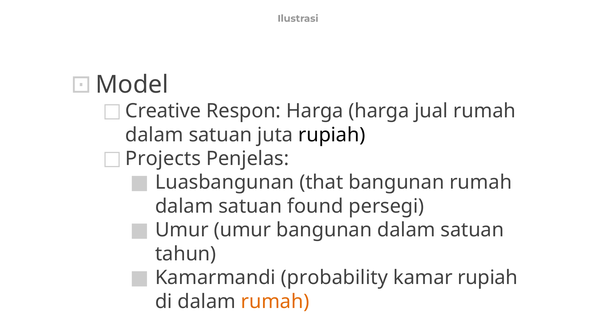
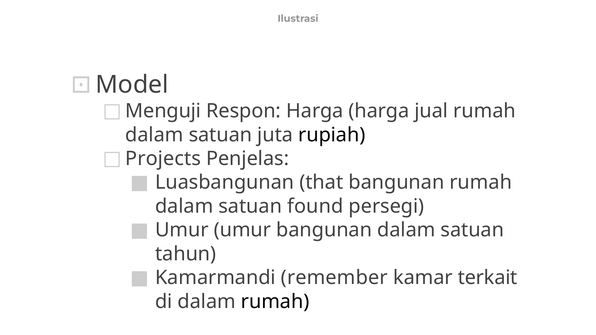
Creative: Creative -> Menguji (163, 111)
probability: probability -> remember (334, 278)
kamar rupiah: rupiah -> terkait (488, 278)
rumah colour: orange -> black (275, 302)
